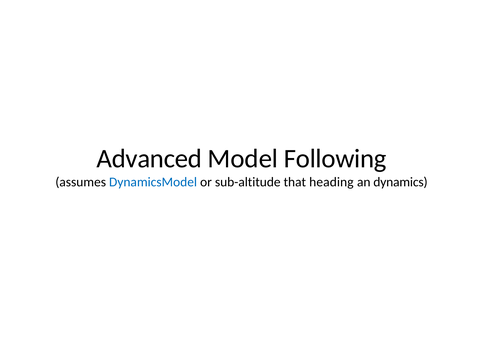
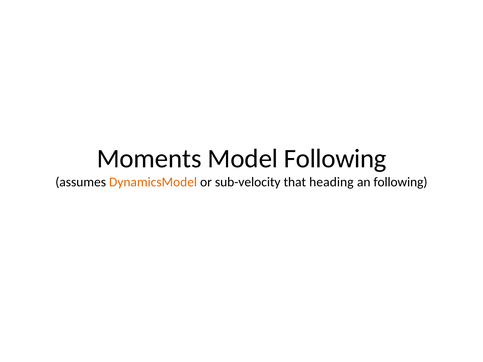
Advanced: Advanced -> Moments (149, 159)
DynamicsModel colour: blue -> orange (153, 182)
sub-altitude: sub-altitude -> sub-velocity (248, 182)
an dynamics: dynamics -> following (400, 182)
